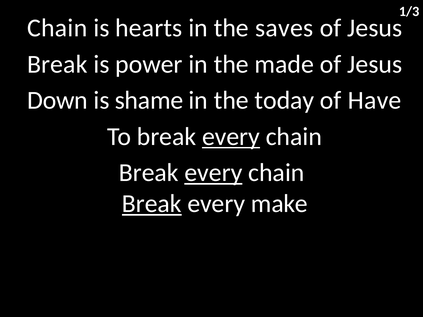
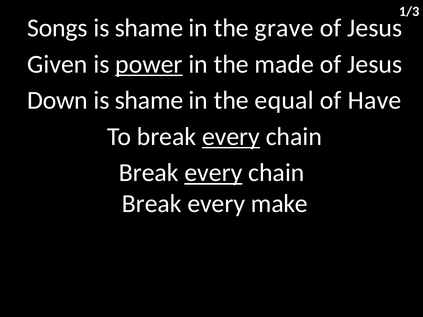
Chain: Chain -> Songs (57, 28)
hearts: hearts -> shame (149, 28)
saves: saves -> grave (284, 28)
Break: Break -> Given (57, 64)
power underline: none -> present (149, 64)
today: today -> equal (284, 101)
Break underline: present -> none (152, 204)
